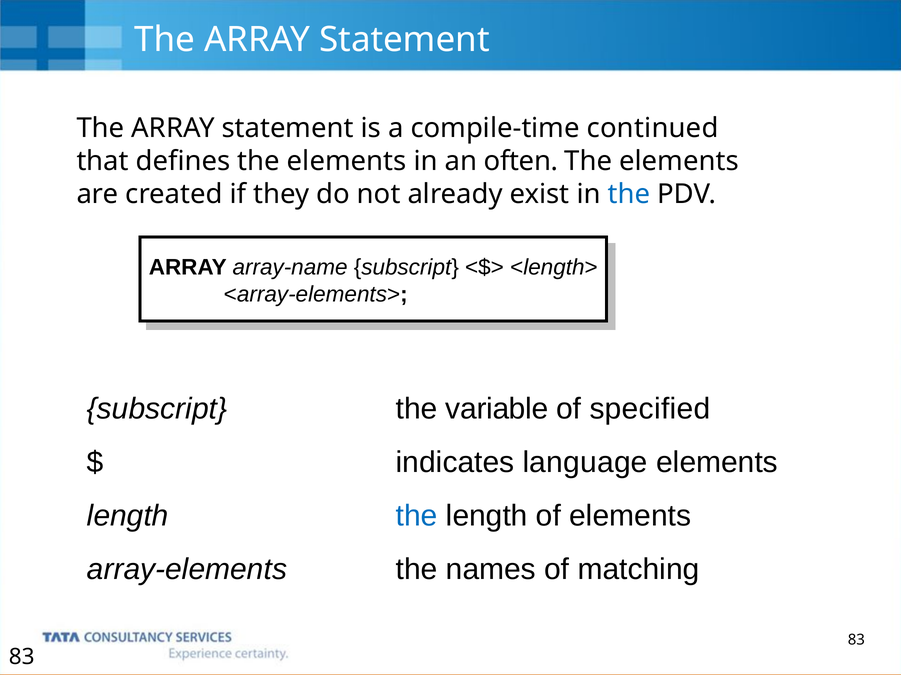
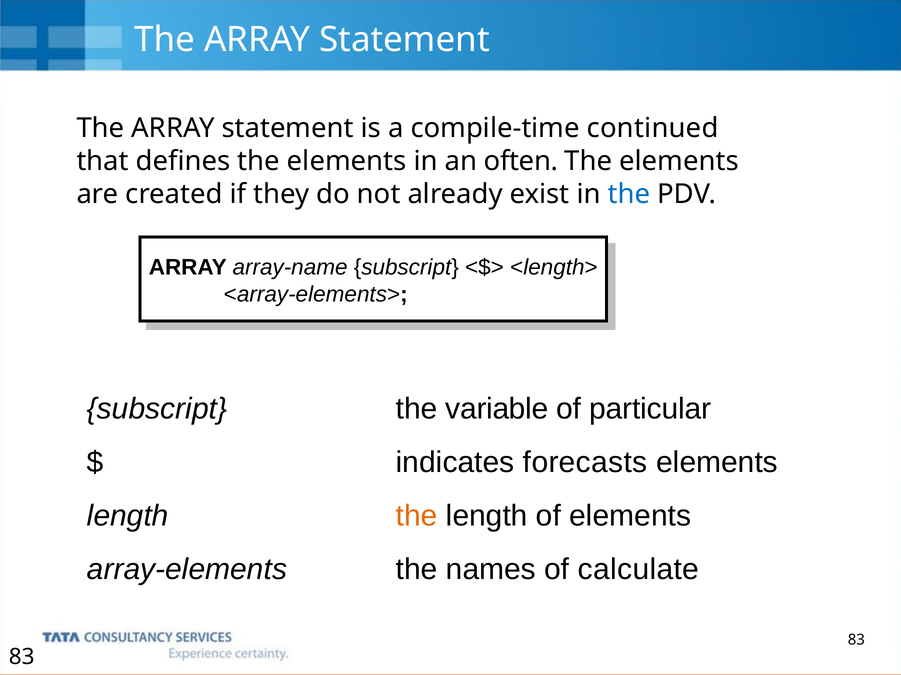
specified: specified -> particular (650, 409)
language: language -> forecasts (585, 463)
the colour: blue -> orange (417, 517)
matching: matching -> calculate (638, 570)
